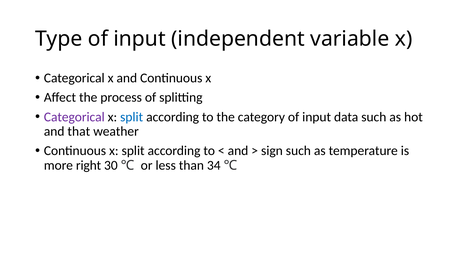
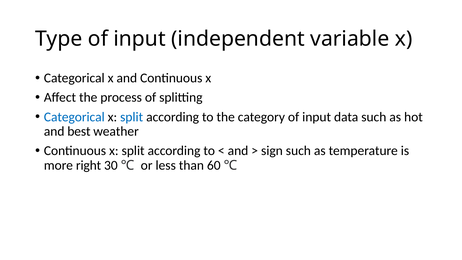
Categorical colour: purple -> blue (74, 117)
that: that -> best (79, 131)
34: 34 -> 60 (214, 165)
